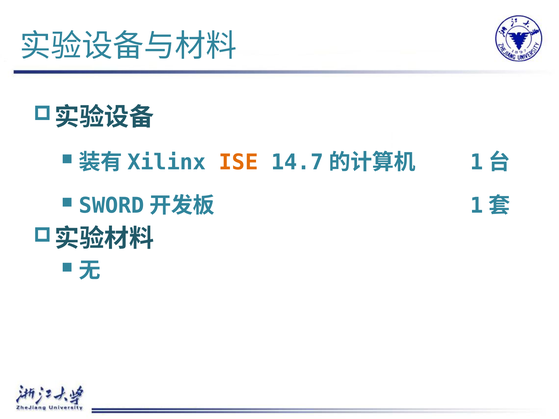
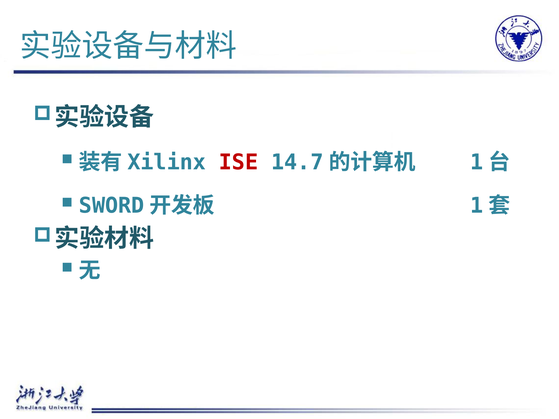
ISE colour: orange -> red (239, 162)
